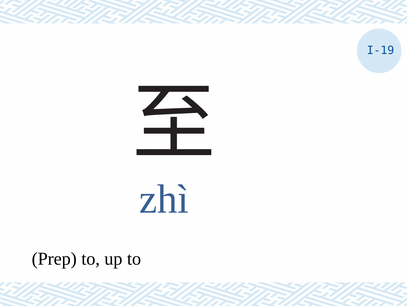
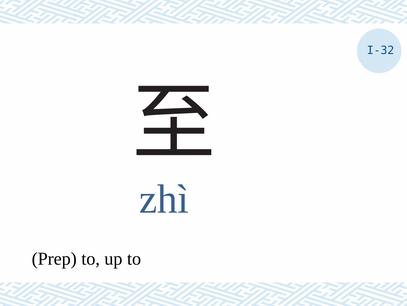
I-19: I-19 -> I-32 (381, 50)
